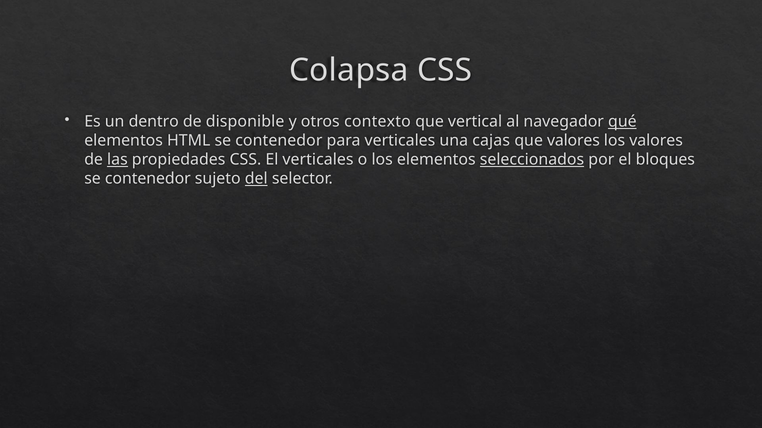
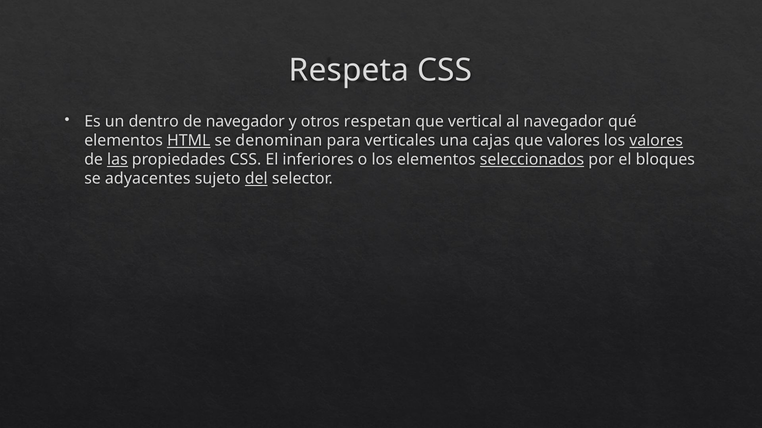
Colapsa: Colapsa -> Respeta (349, 71)
de disponible: disponible -> navegador (245, 122)
contexto: contexto -> respetan (377, 122)
qué underline: present -> none (622, 122)
HTML underline: none -> present (189, 141)
contenedor: contenedor -> denominan (279, 141)
valores underline: none -> present (656, 141)
El verticales: verticales -> inferiores (318, 160)
contenedor: contenedor -> adyacentes (148, 179)
